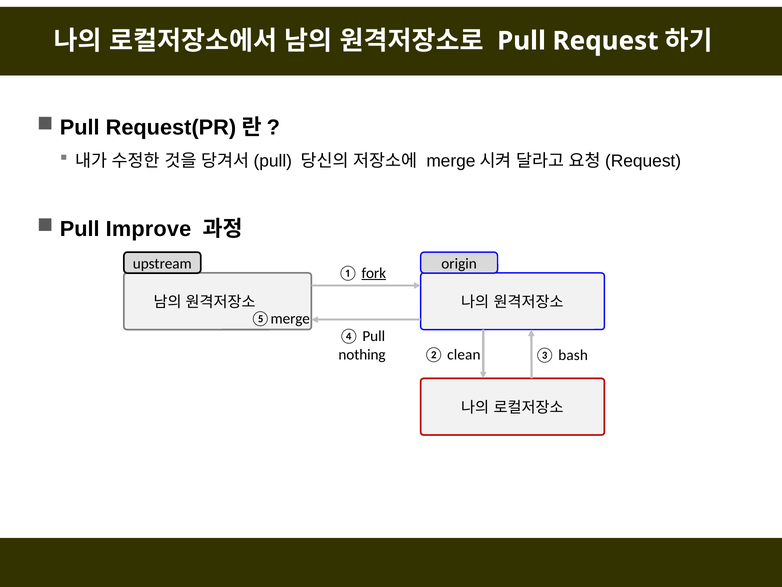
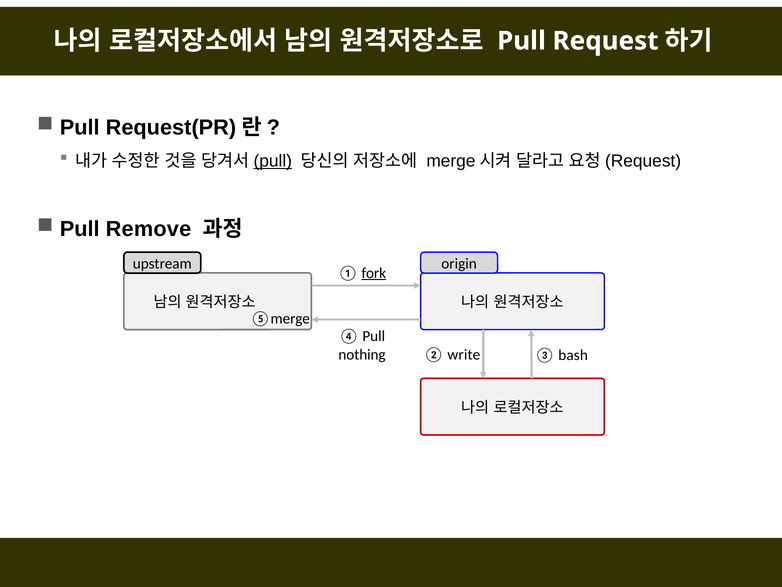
pull underline: none -> present (273, 161)
Improve: Improve -> Remove (148, 229)
clean: clean -> write (464, 355)
